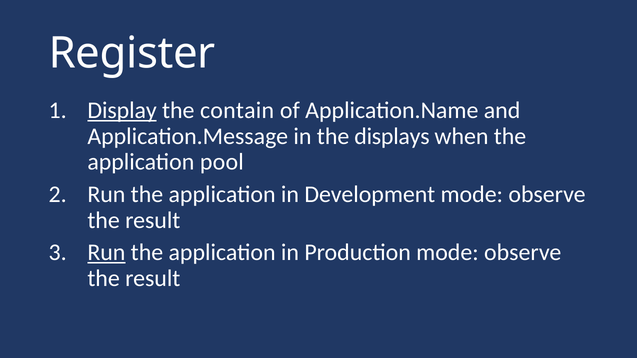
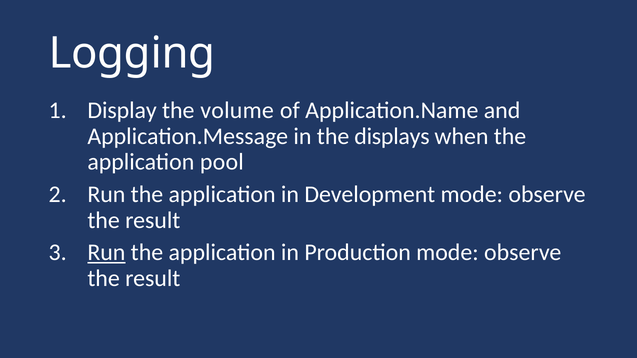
Register: Register -> Logging (132, 53)
Display underline: present -> none (122, 111)
contain: contain -> volume (237, 111)
